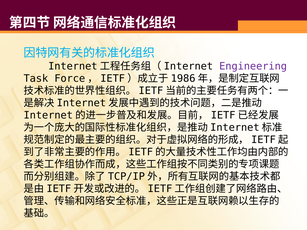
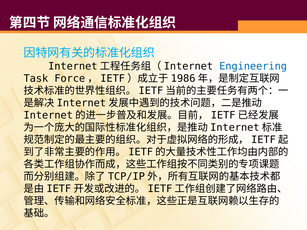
Engineering colour: purple -> blue (253, 66)
